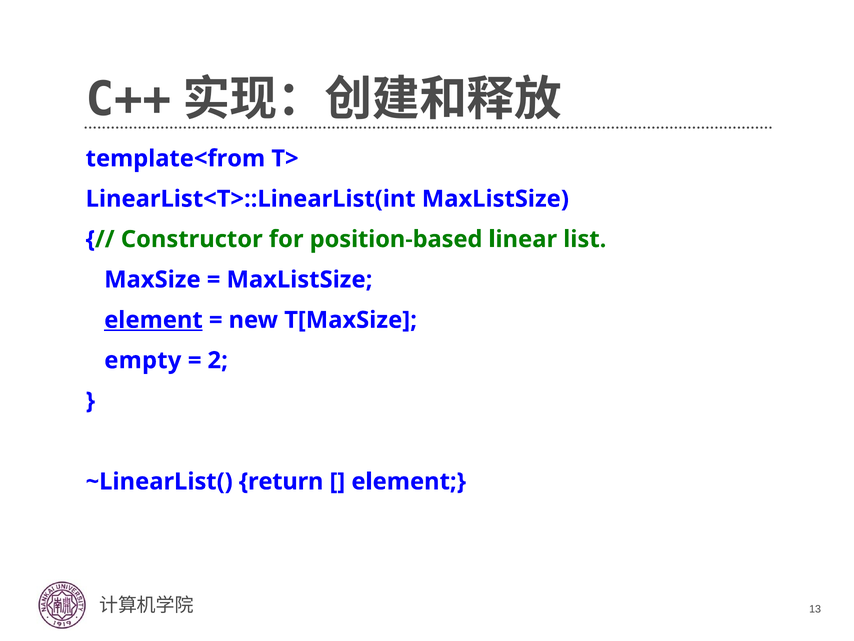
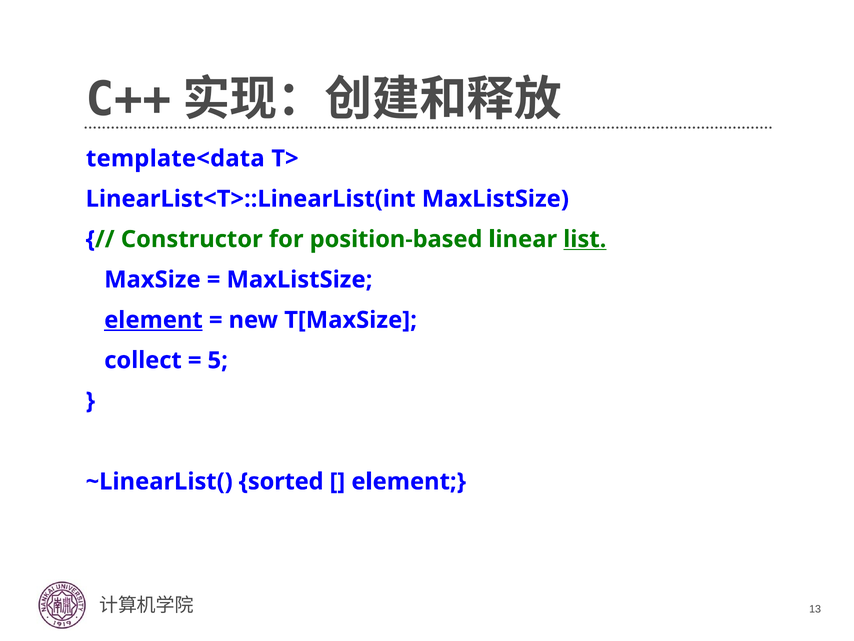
template<from: template<from -> template<data (175, 158)
list underline: none -> present (585, 239)
empty: empty -> collect (143, 360)
2: 2 -> 5 (218, 360)
return: return -> sorted (281, 481)
